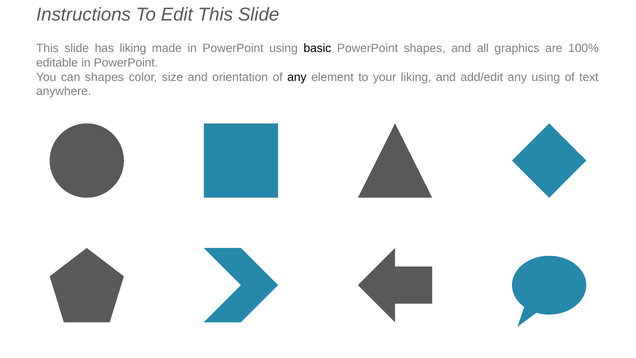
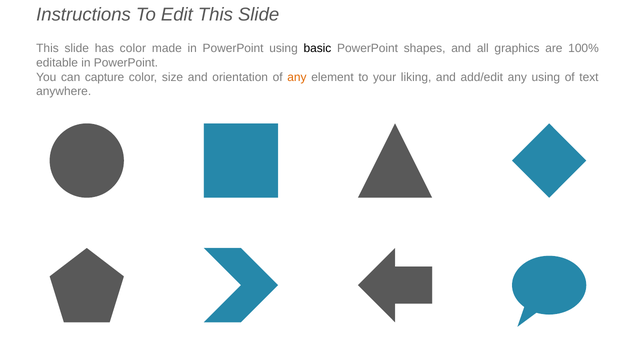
has liking: liking -> color (133, 49)
can shapes: shapes -> capture (105, 77)
any colour: black -> orange (297, 77)
